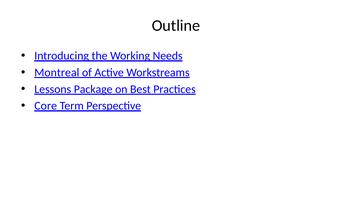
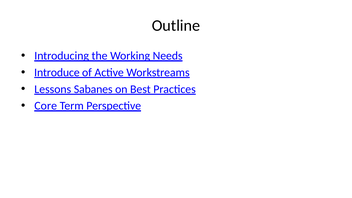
Montreal: Montreal -> Introduce (57, 72)
Package: Package -> Sabanes (93, 89)
